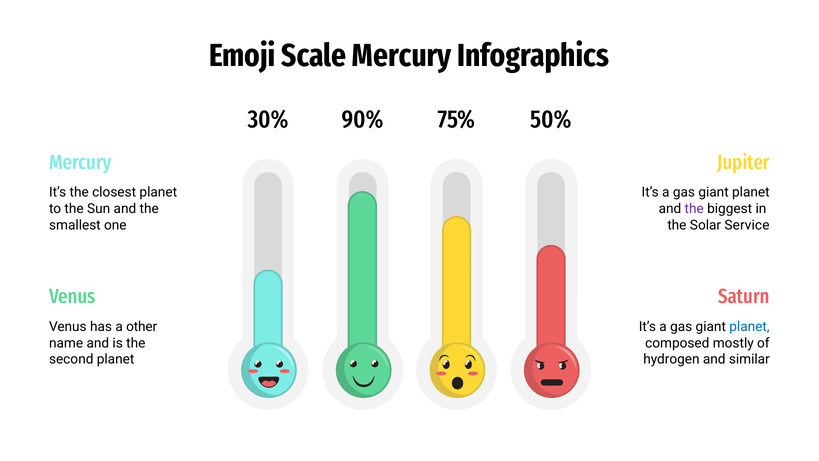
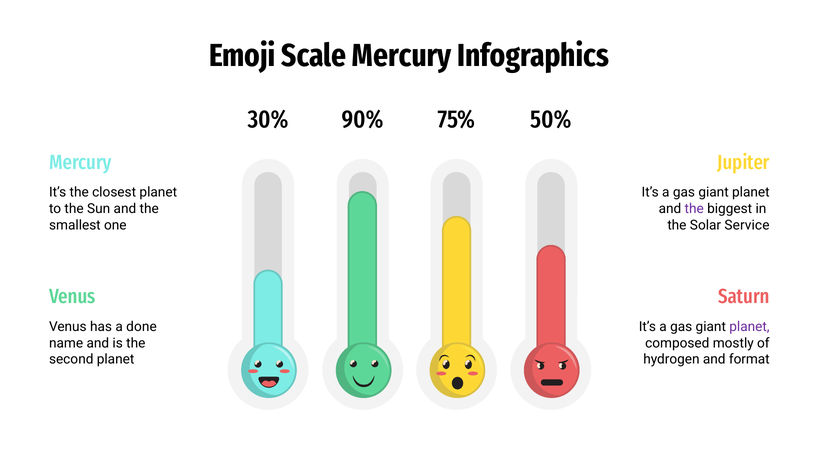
other: other -> done (142, 326)
planet colour: blue -> purple (749, 326)
similar: similar -> format (749, 359)
